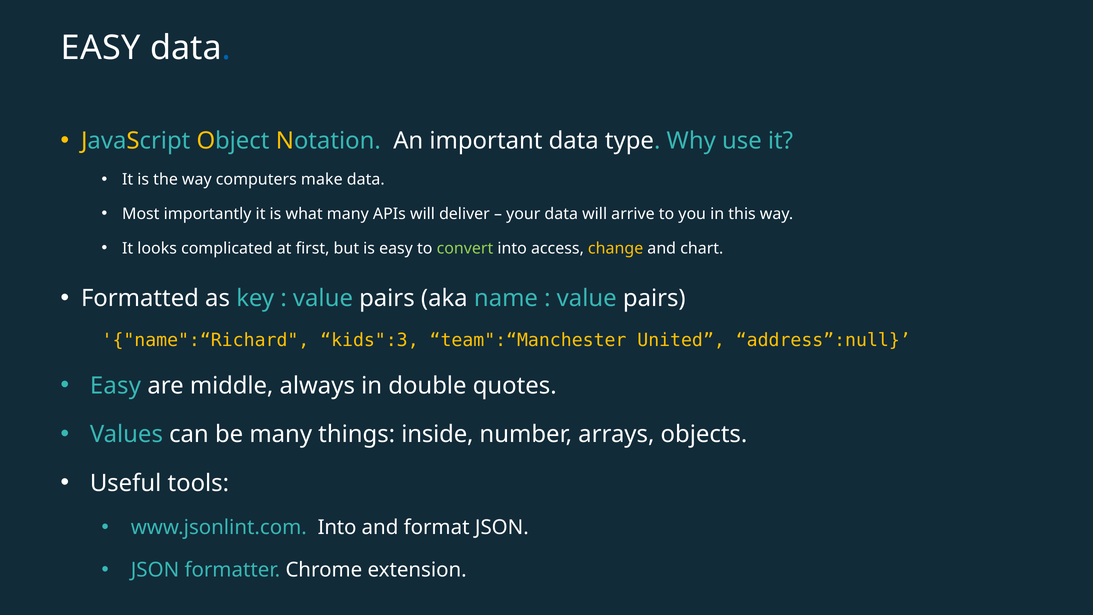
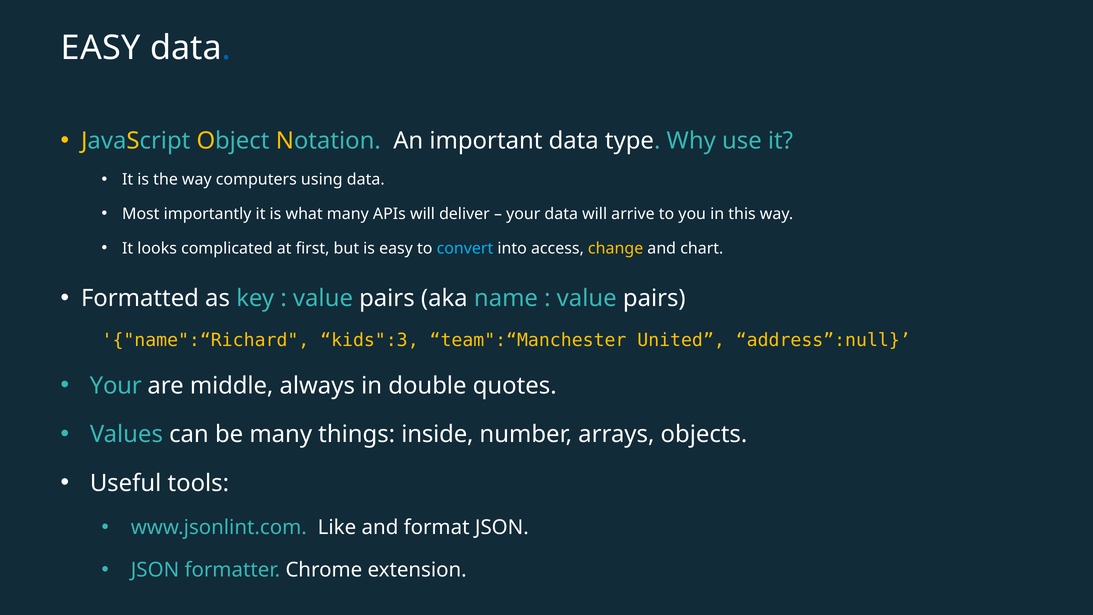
make: make -> using (322, 180)
convert colour: light green -> light blue (465, 248)
Easy: Easy -> Your (116, 386)
www.jsonlint.com Into: Into -> Like (337, 527)
